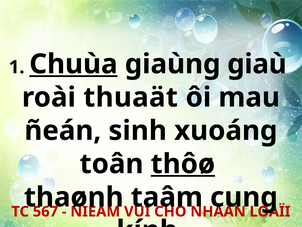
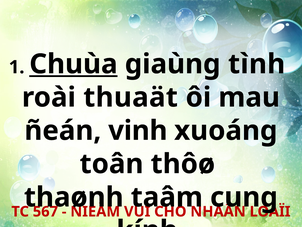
giaù: giaù -> tình (257, 64)
sinh: sinh -> vinh (138, 130)
thôø underline: present -> none (183, 164)
